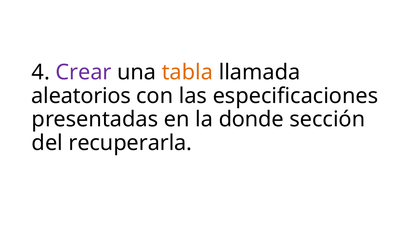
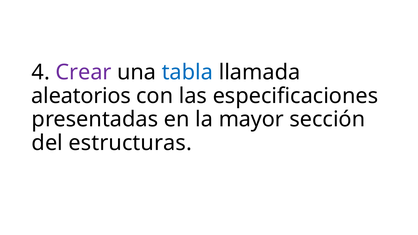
tabla colour: orange -> blue (187, 72)
donde: donde -> mayor (251, 119)
recuperarla: recuperarla -> estructuras (130, 143)
